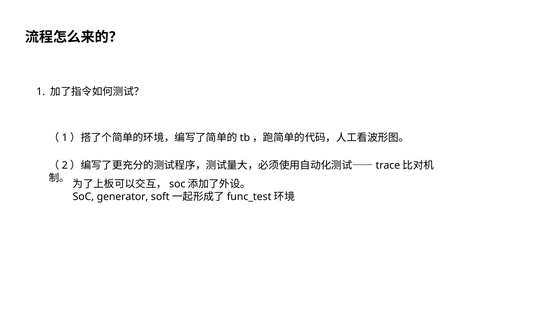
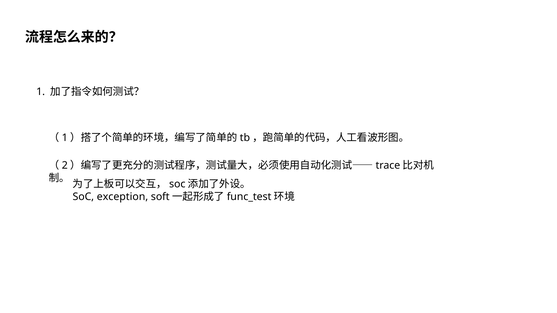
generator: generator -> exception (122, 197)
